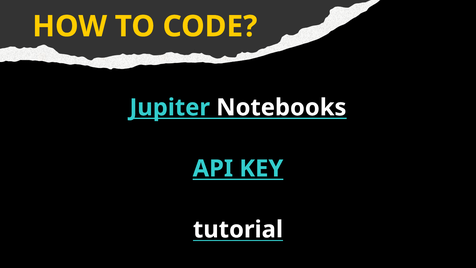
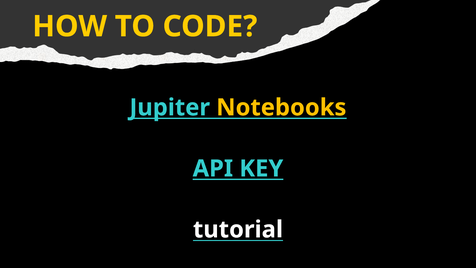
Notebooks colour: white -> yellow (281, 107)
